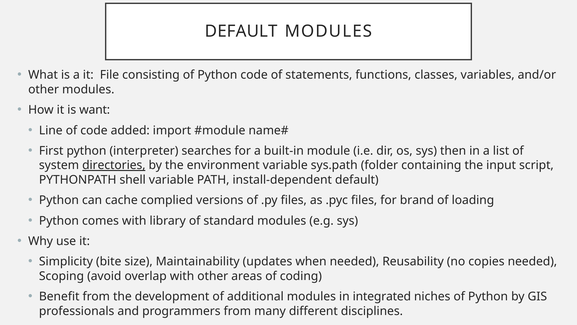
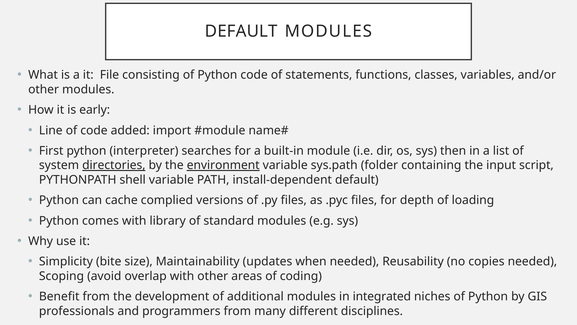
want: want -> early (95, 110)
environment underline: none -> present (223, 165)
brand: brand -> depth (417, 200)
